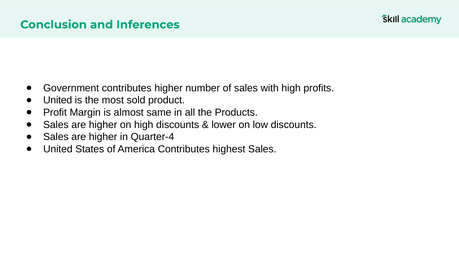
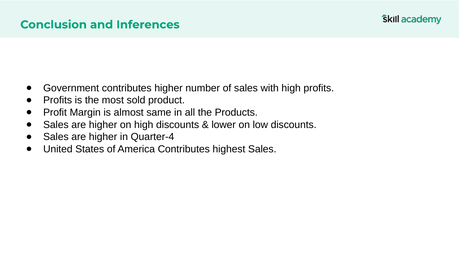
United: United -> Profits (58, 100)
